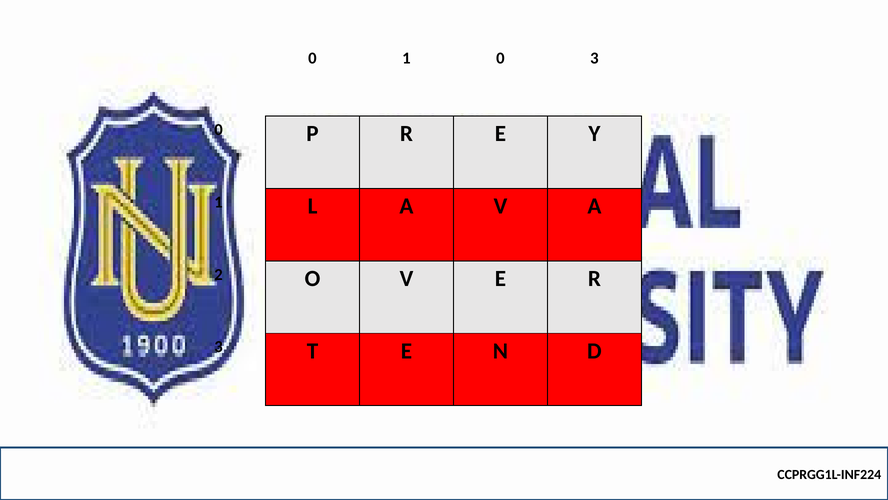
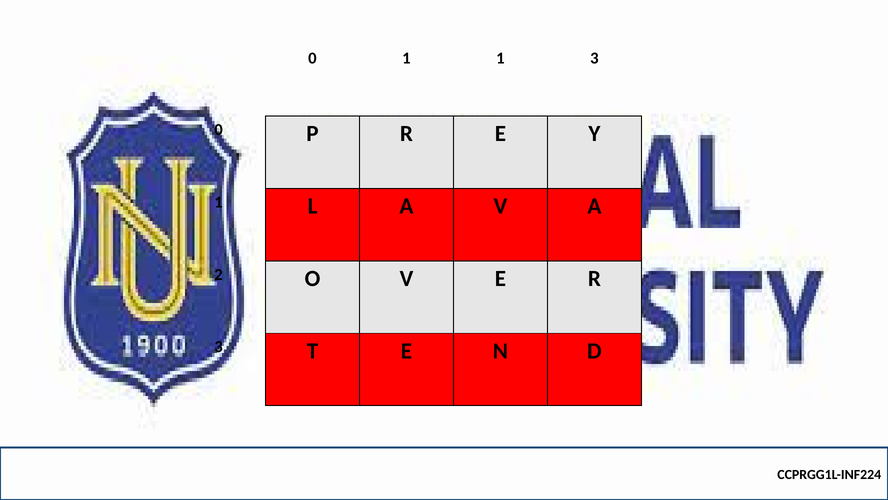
1 0: 0 -> 1 (500, 58)
